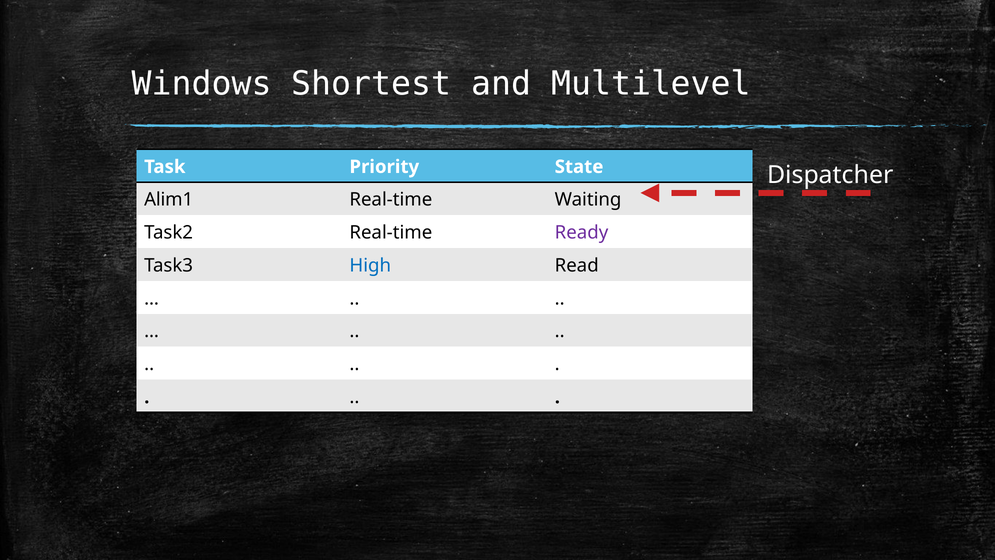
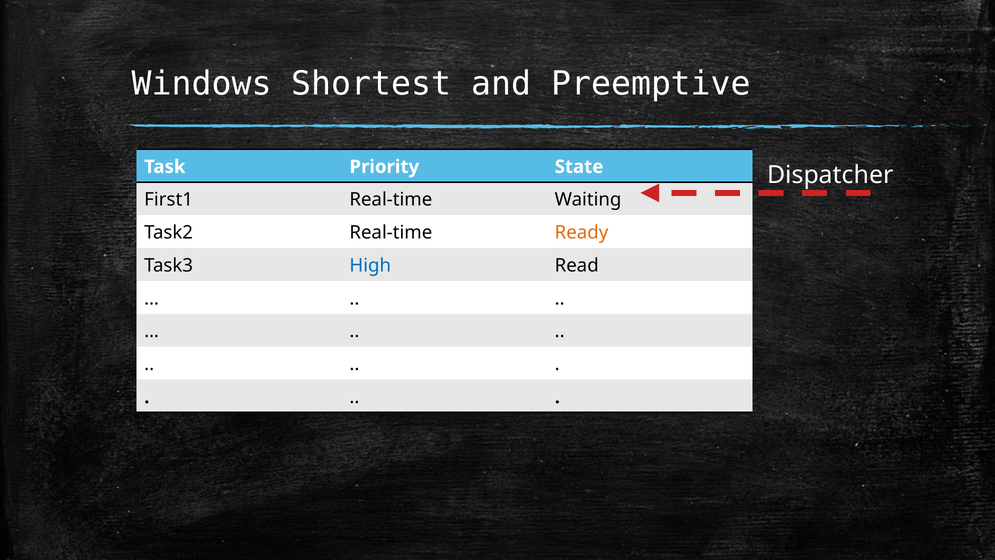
Multilevel: Multilevel -> Preemptive (651, 84)
Alim1: Alim1 -> First1 (169, 200)
Ready colour: purple -> orange (581, 233)
